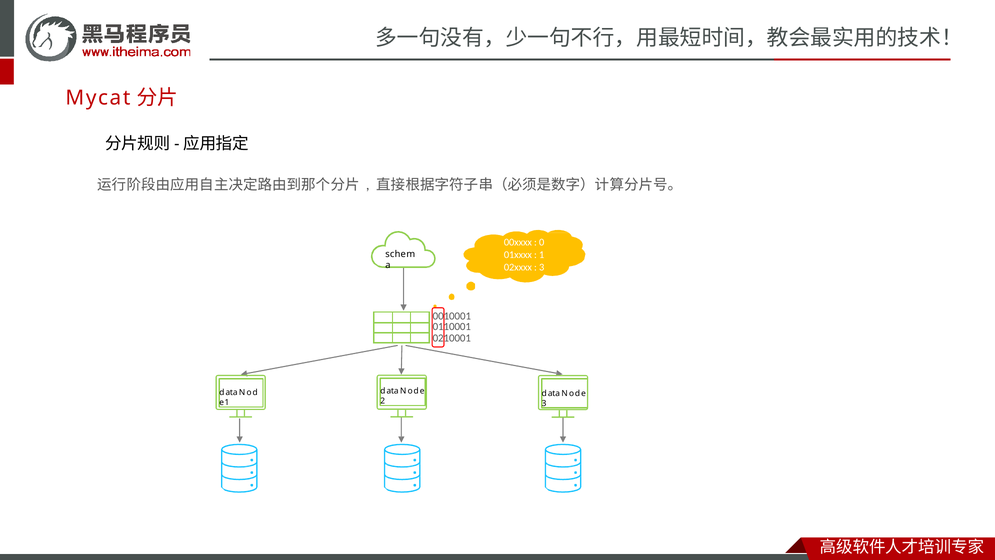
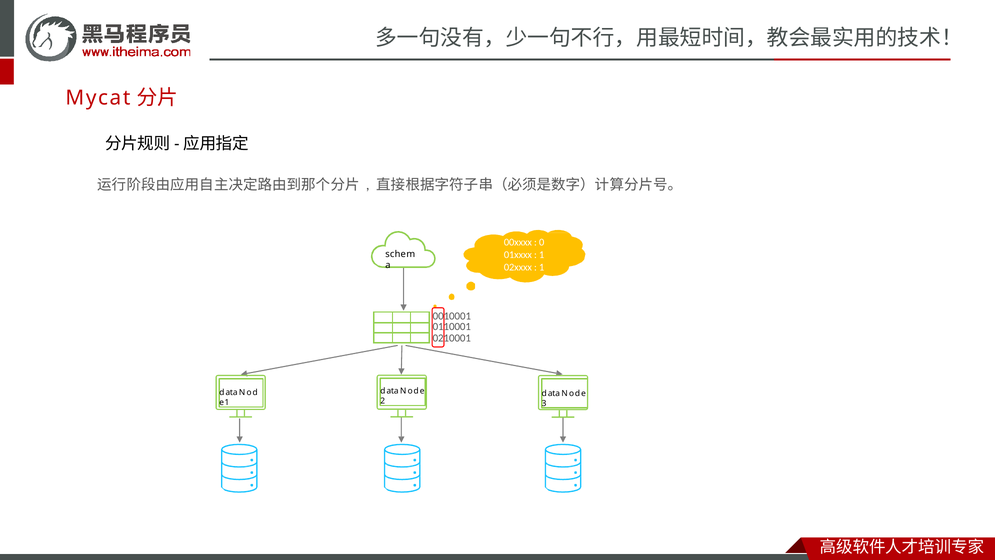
3: 3 -> 1 (542, 267)
